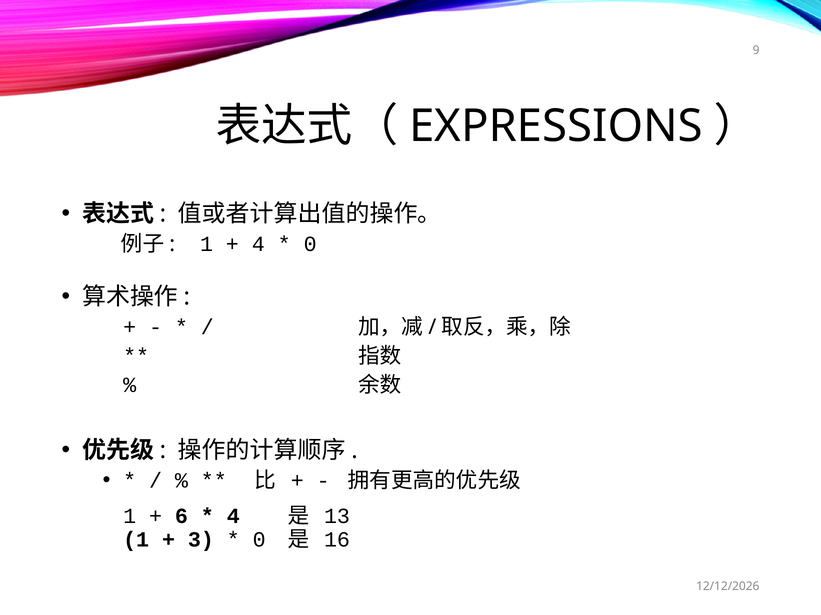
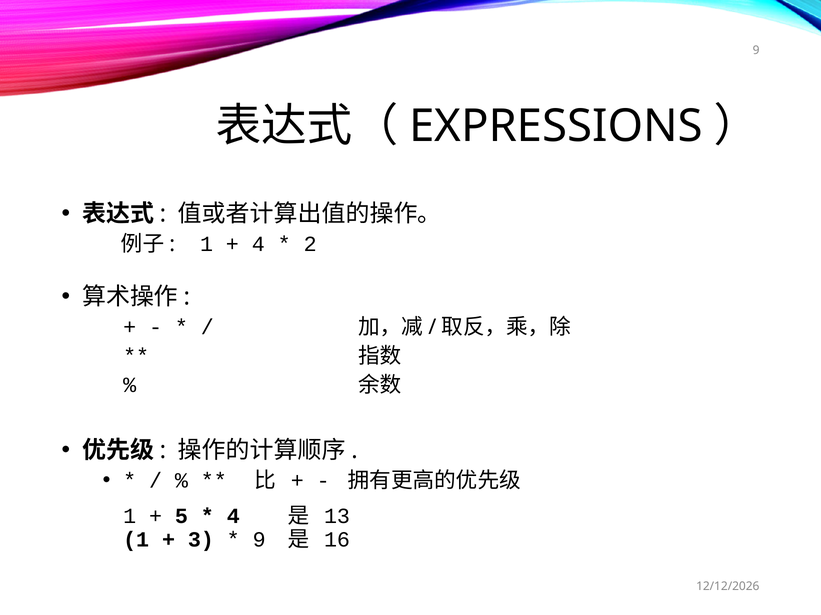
0: 0 -> 2 (310, 244)
6: 6 -> 5 (181, 517)
0: 0 -> 9 (259, 540)
